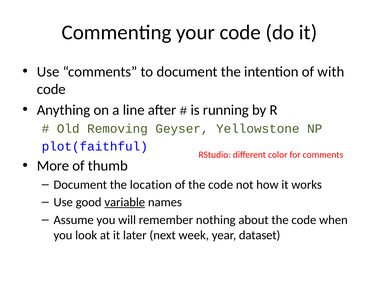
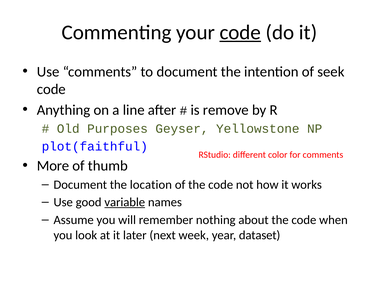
code underline: none -> present (240, 32)
with: with -> seek (331, 72)
running: running -> remove (226, 110)
Removing: Removing -> Purposes (118, 129)
